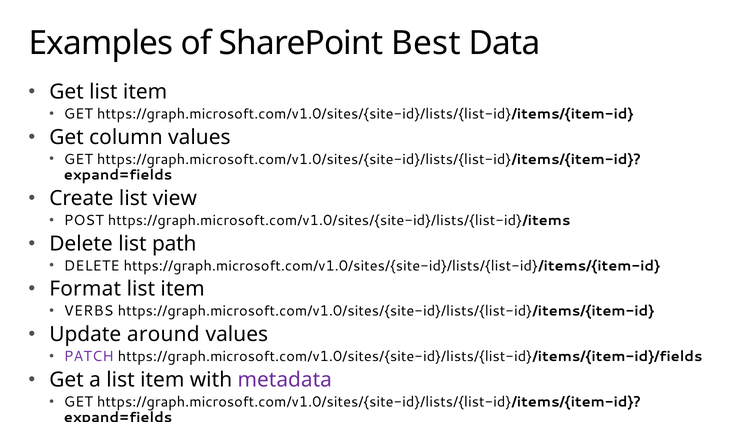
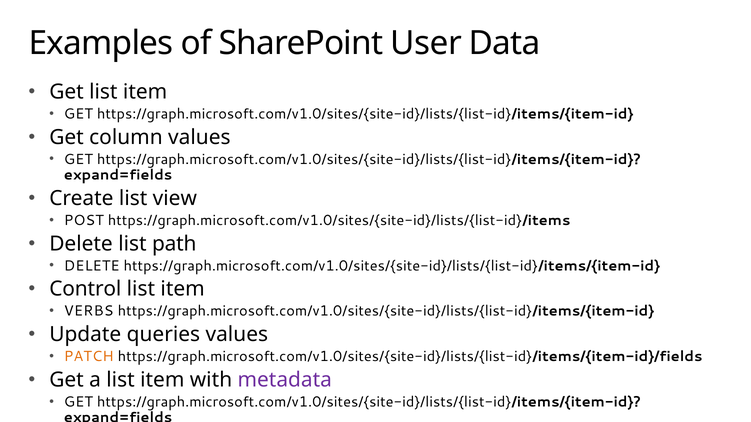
Best: Best -> User (426, 43)
Format: Format -> Control (85, 289)
around: around -> queries (163, 335)
PATCH colour: purple -> orange (89, 357)
